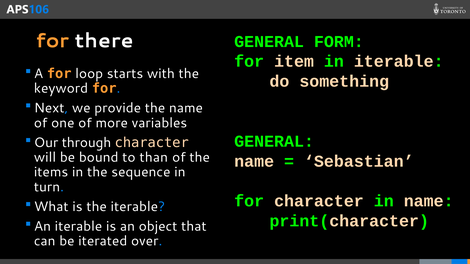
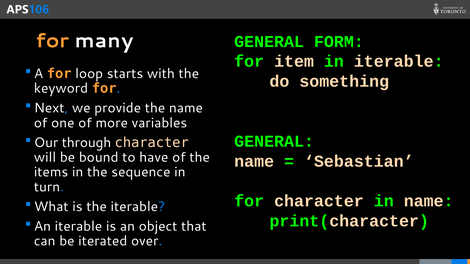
there: there -> many (104, 41)
than: than -> have (154, 158)
